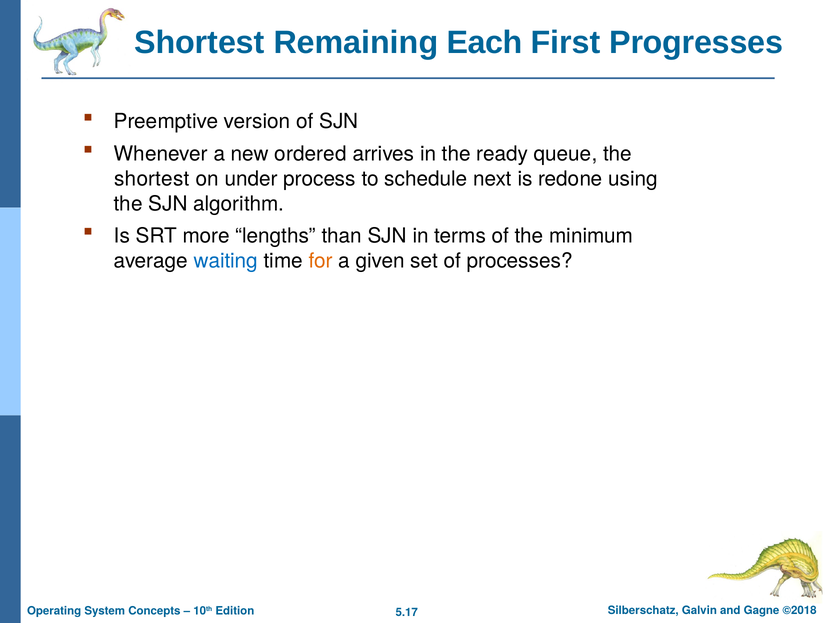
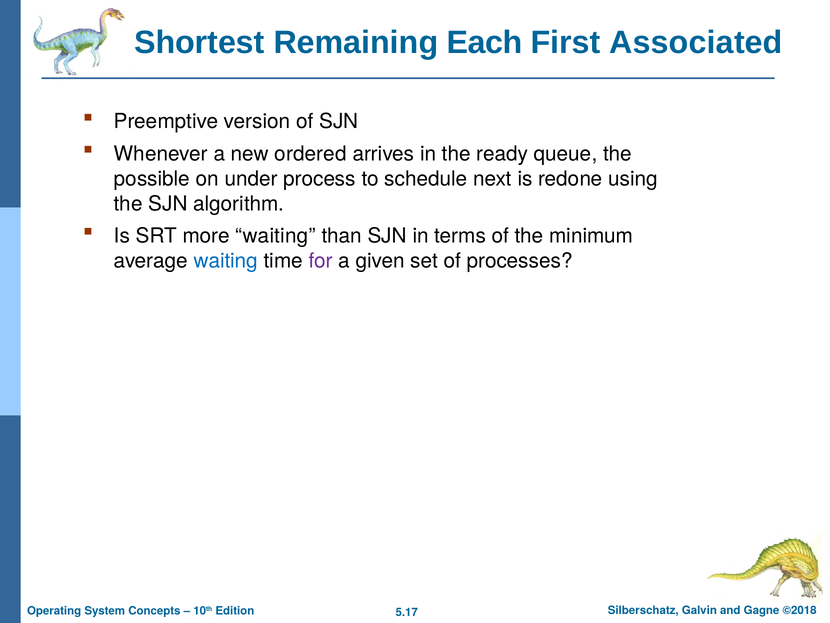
Progresses: Progresses -> Associated (696, 43)
shortest: shortest -> possible (152, 179)
more lengths: lengths -> waiting (275, 236)
for colour: orange -> purple (321, 261)
